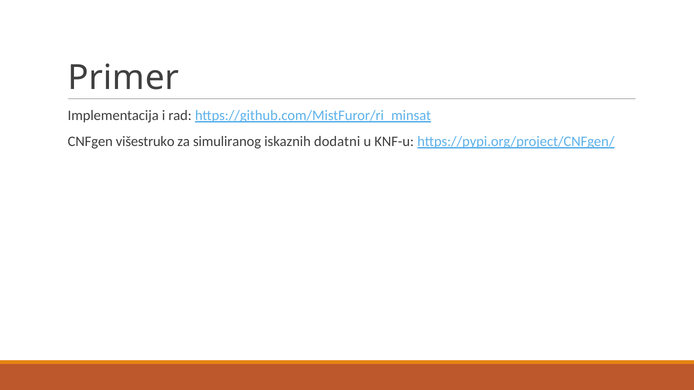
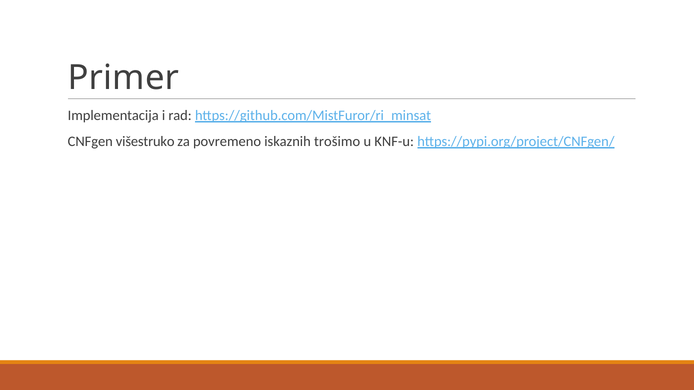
simuliranog: simuliranog -> povremeno (227, 142)
dodatni: dodatni -> trošimo (337, 142)
